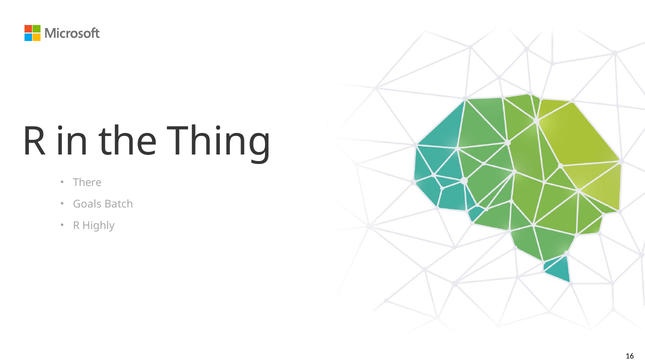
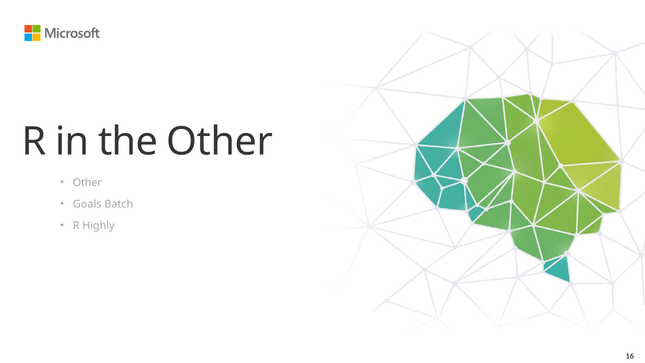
the Thing: Thing -> Other (220, 141)
There: There -> Other (87, 182)
